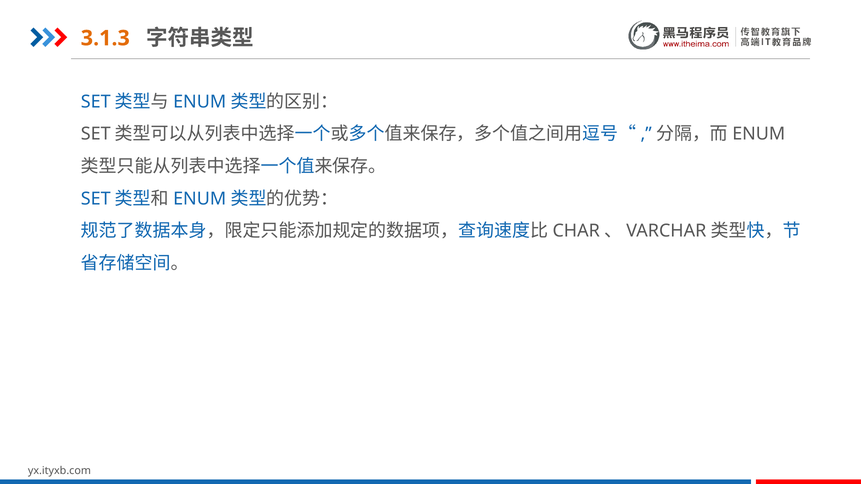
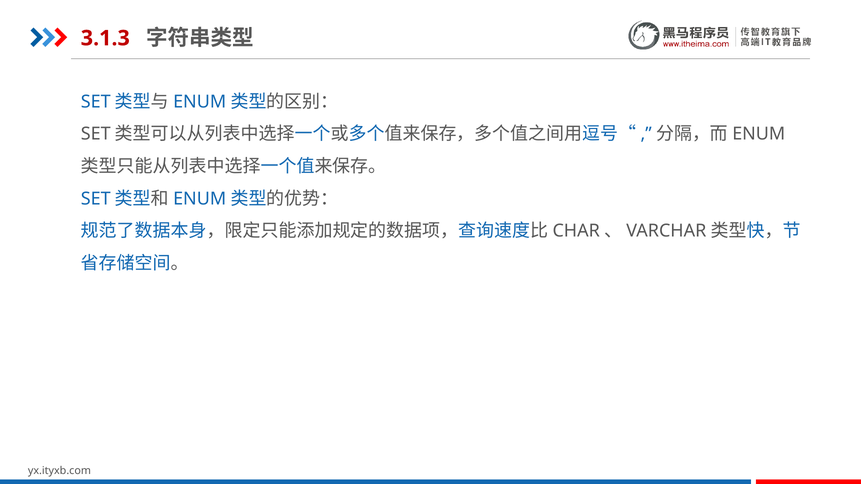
3.1.3 colour: orange -> red (105, 38)
